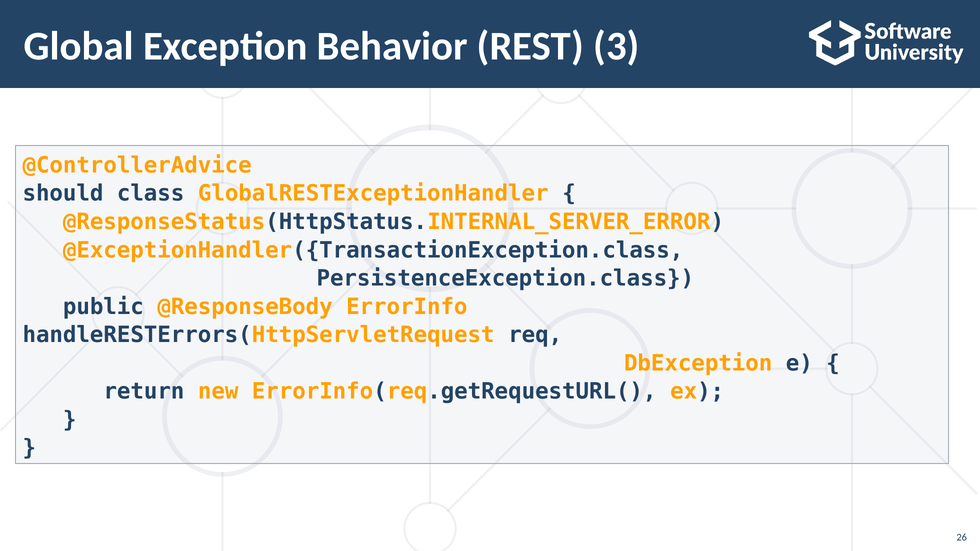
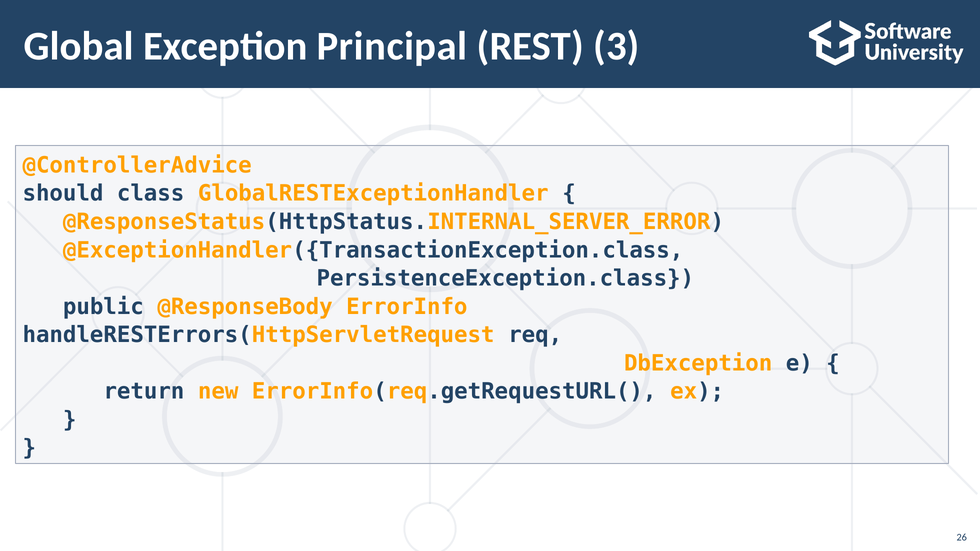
Behavior: Behavior -> Principal (392, 46)
